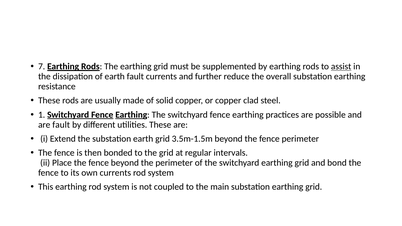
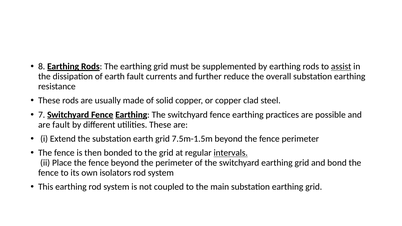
7: 7 -> 8 (42, 67)
1: 1 -> 7 (42, 115)
3.5m-1.5m: 3.5m-1.5m -> 7.5m-1.5m (192, 139)
intervals underline: none -> present (231, 153)
own currents: currents -> isolators (115, 173)
